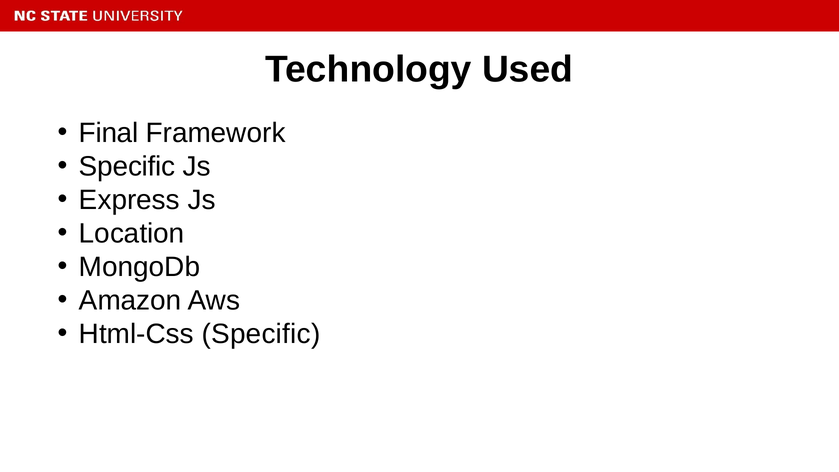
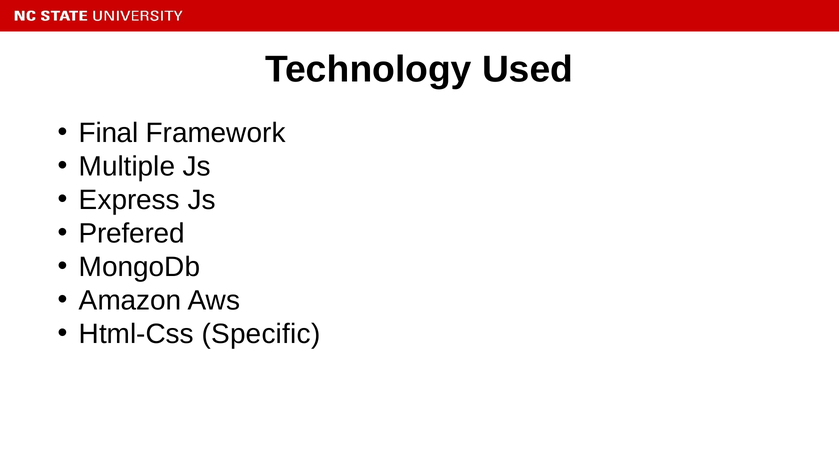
Specific: Specific -> Multiple (127, 166)
Location: Location -> Prefered (132, 234)
